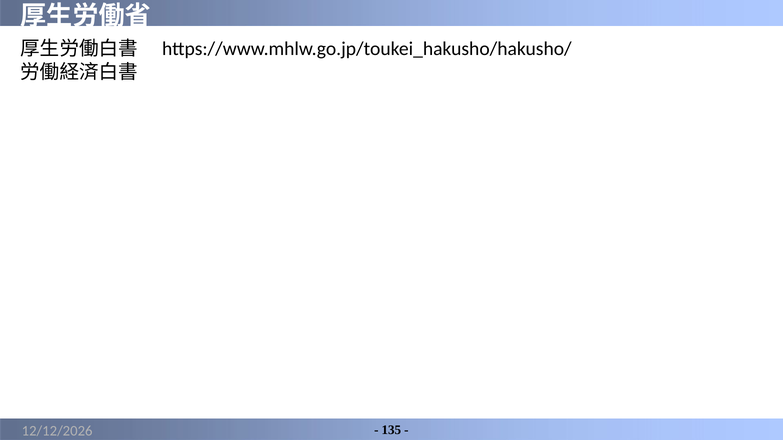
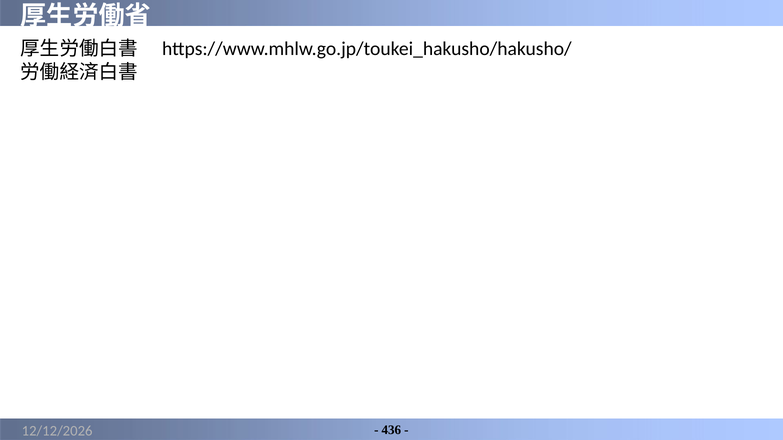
135: 135 -> 436 (391, 430)
